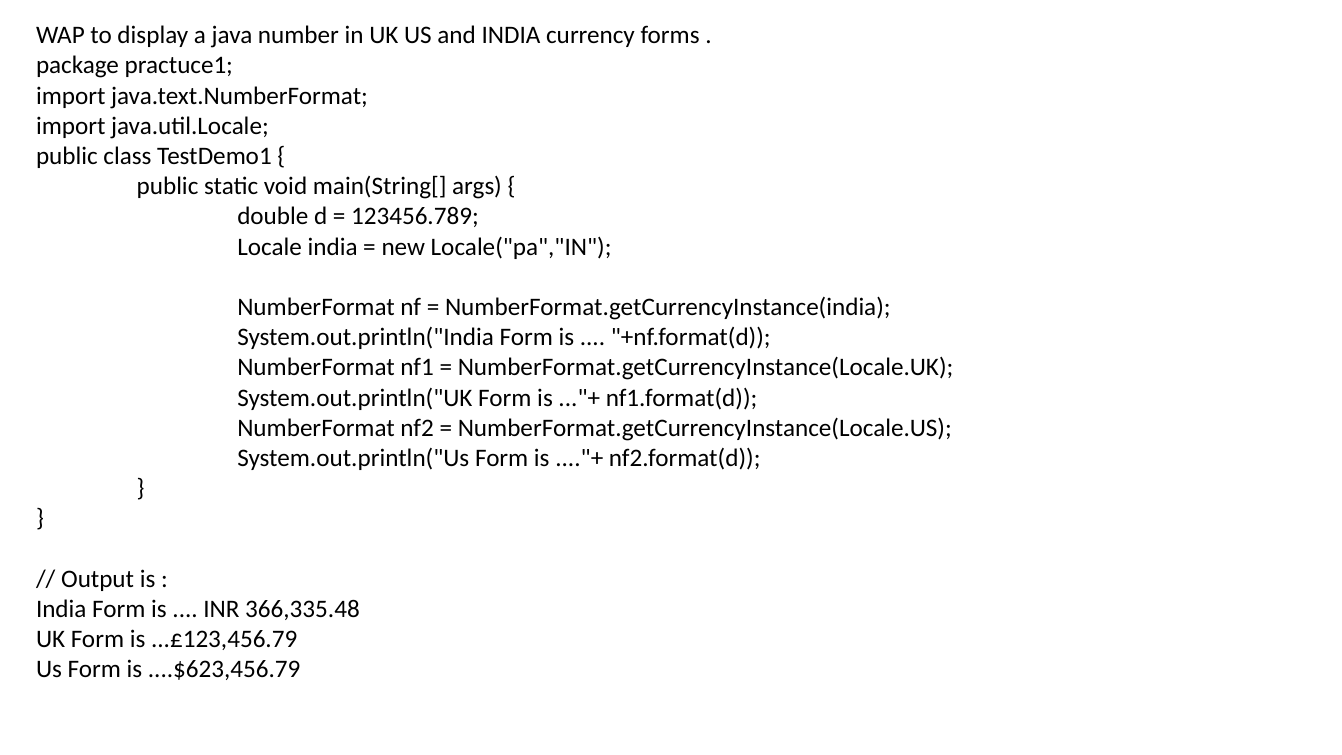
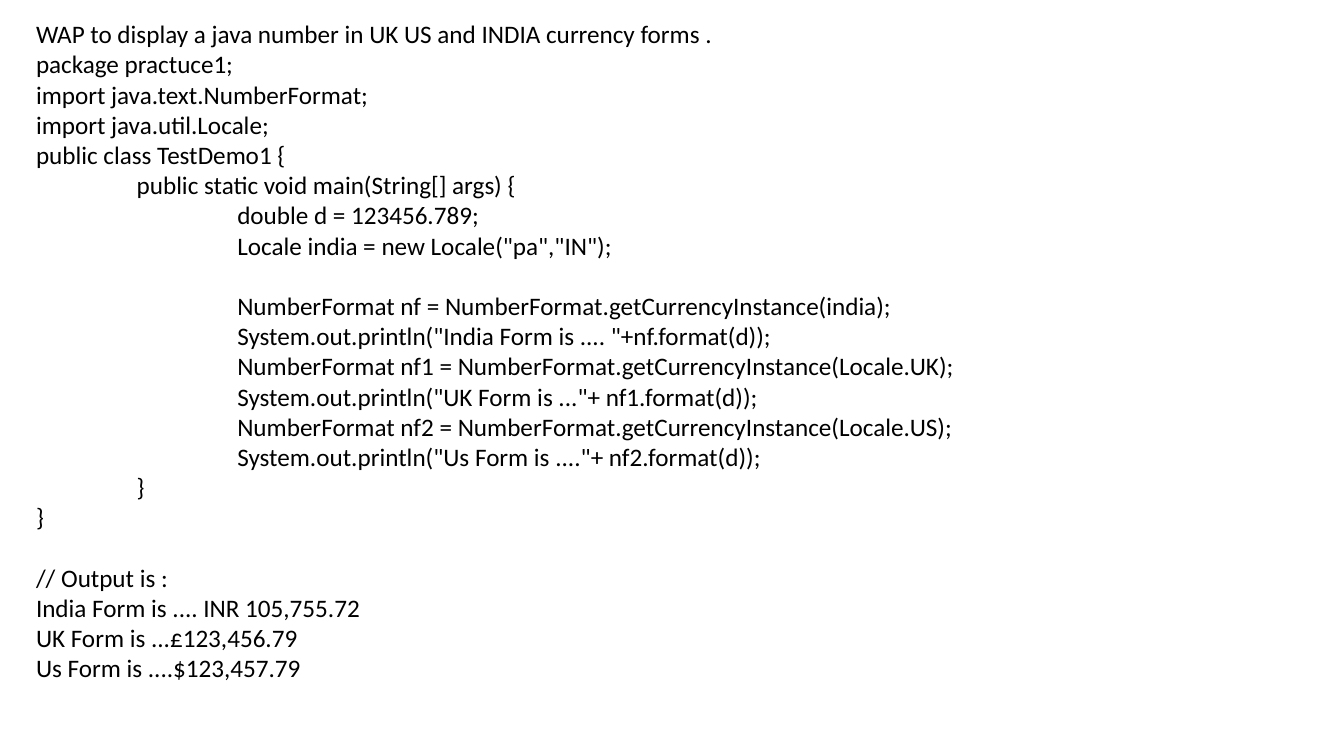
366,335.48: 366,335.48 -> 105,755.72 (302, 609)
....$623,456.79: ....$623,456.79 -> ....$123,457.79 (224, 669)
